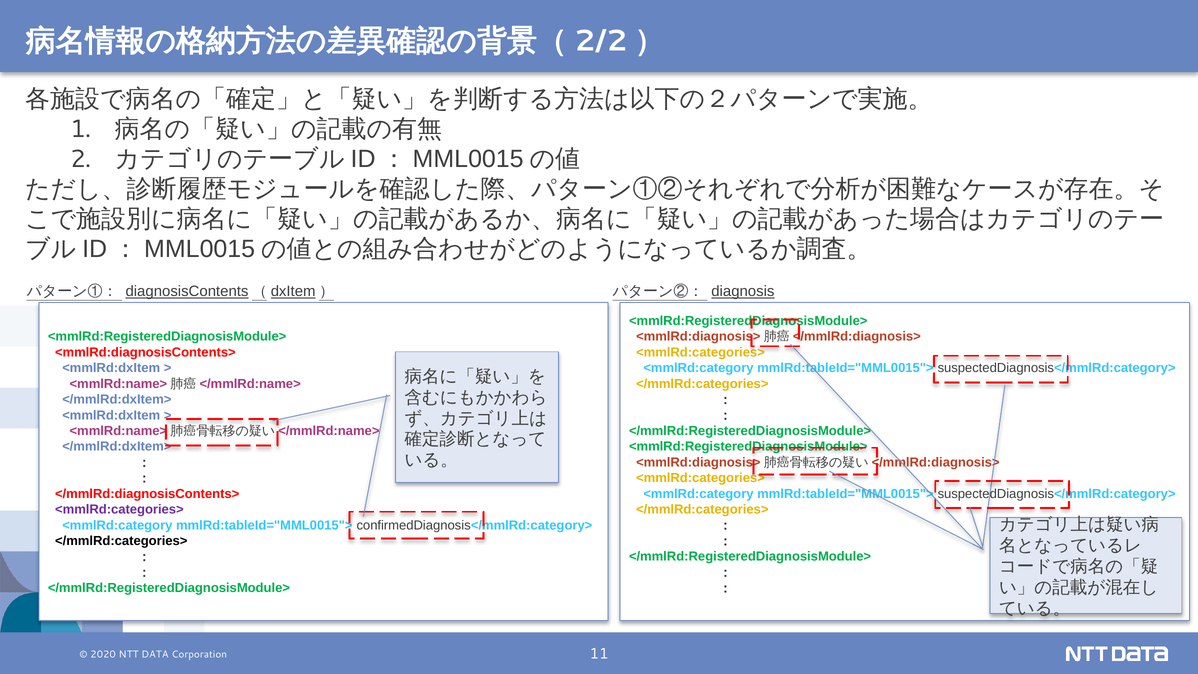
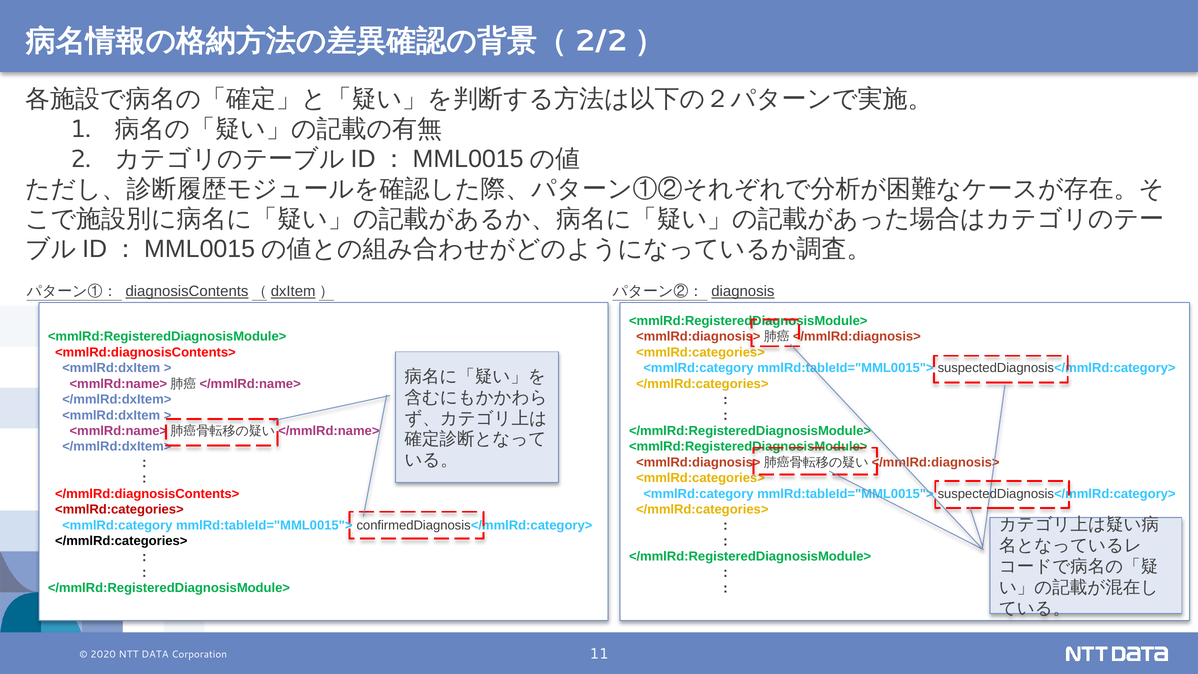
<mmlRd:categories> colour: purple -> red (119, 509)
